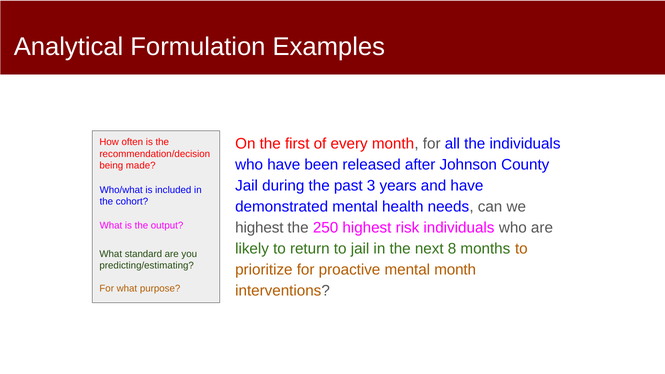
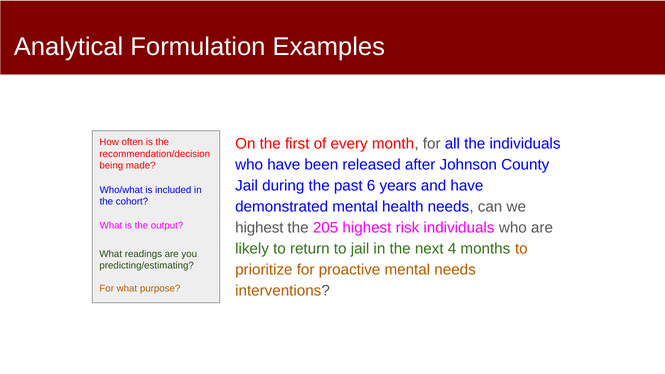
3: 3 -> 6 (371, 186)
250: 250 -> 205 (326, 228)
8: 8 -> 4 (452, 249)
standard: standard -> readings (143, 254)
mental month: month -> needs (455, 270)
